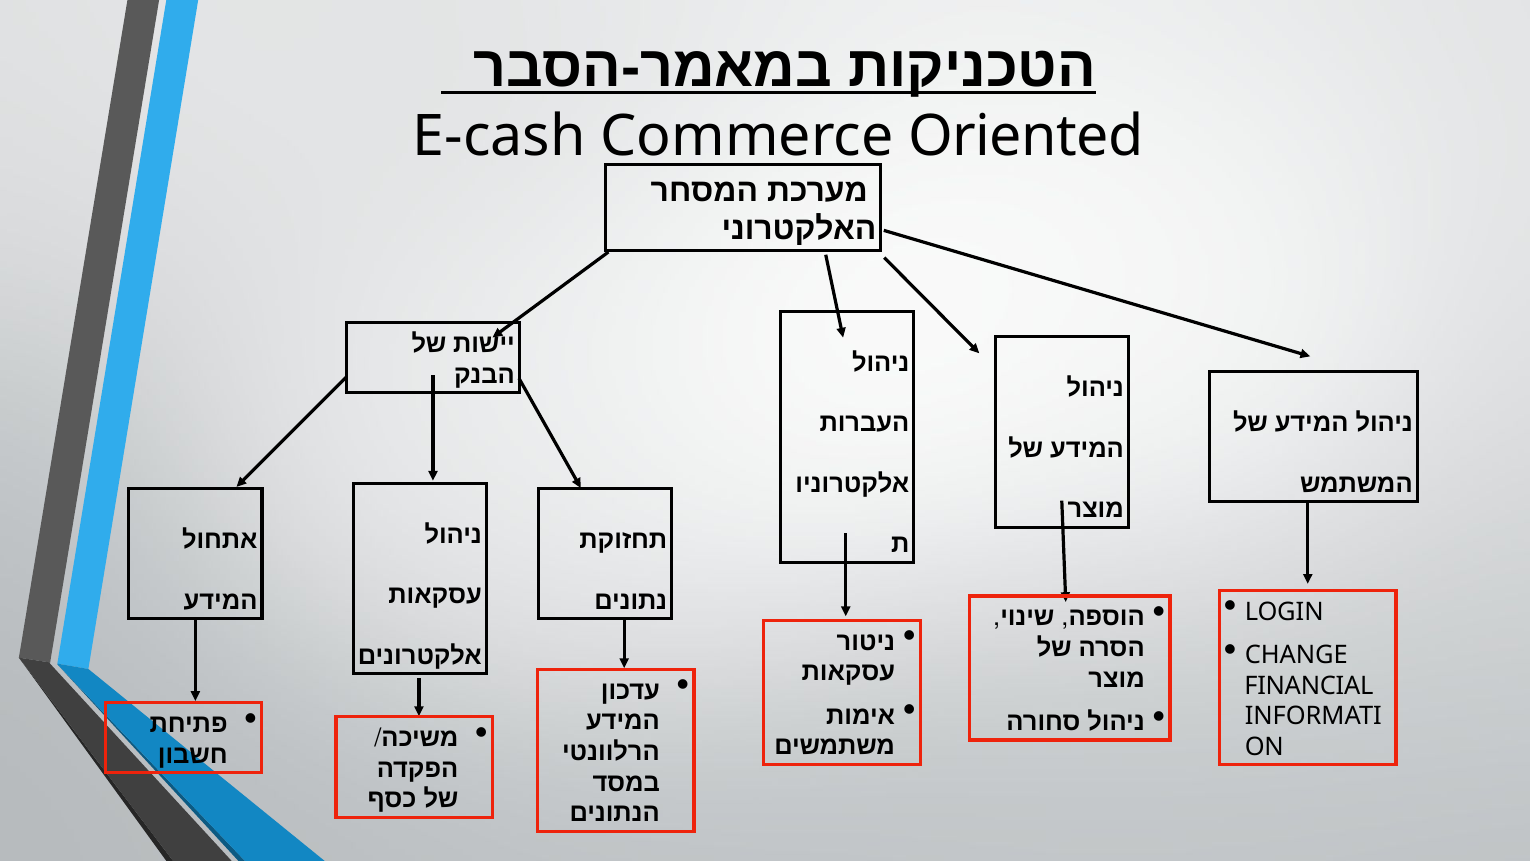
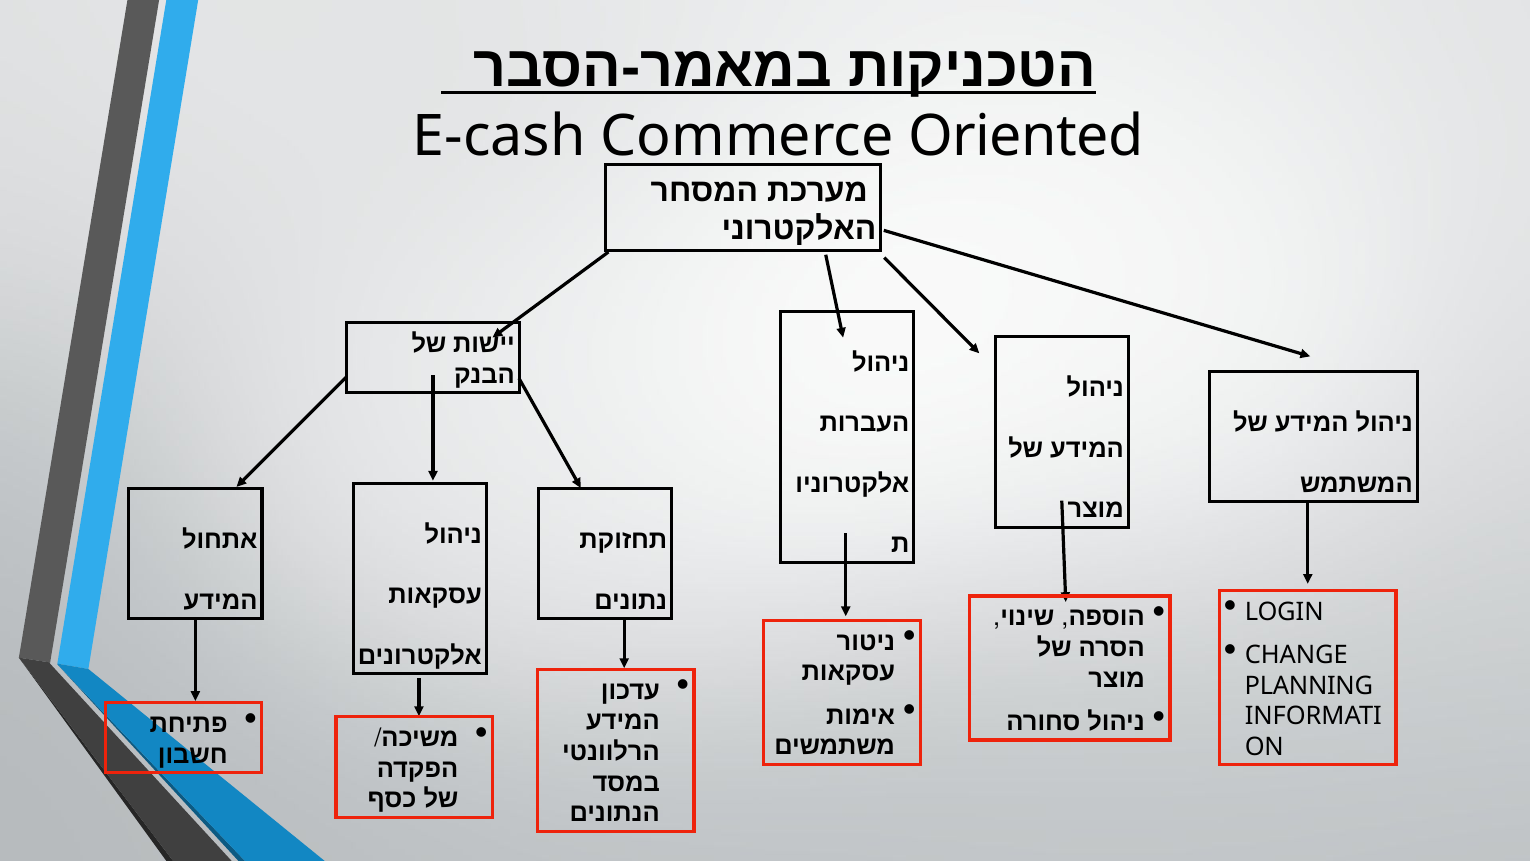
FINANCIAL: FINANCIAL -> PLANNING (1309, 685)
